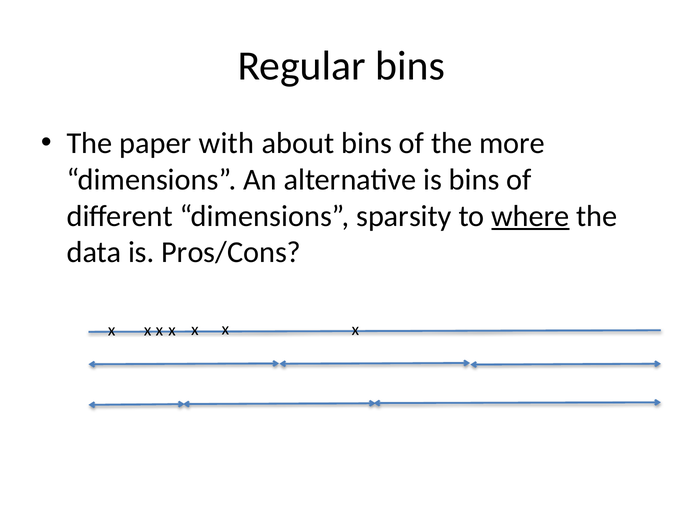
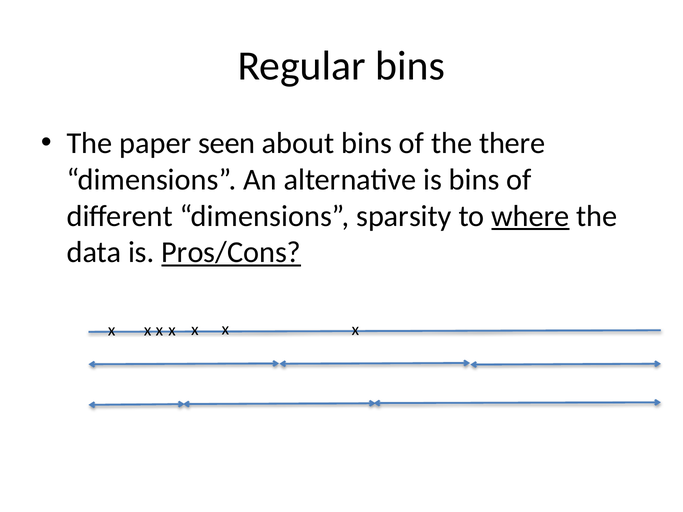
with: with -> seen (227, 143)
more: more -> there (512, 143)
Pros/Cons underline: none -> present (231, 253)
